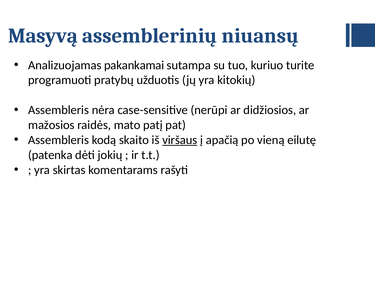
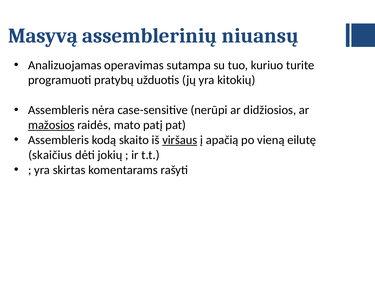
pakankamai: pakankamai -> operavimas (134, 65)
mažosios underline: none -> present (51, 125)
patenka: patenka -> skaičius (50, 155)
